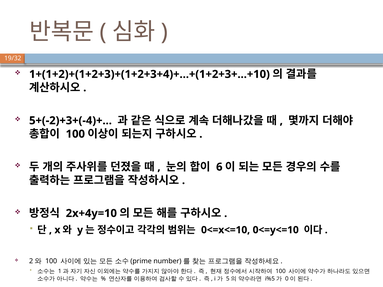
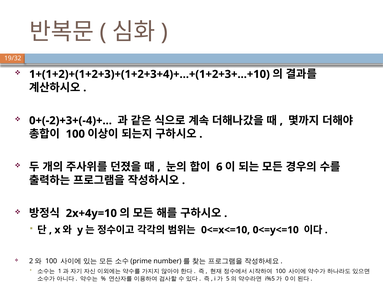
5+(-2)+3+(-4)+: 5+(-2)+3+(-4)+ -> 0+(-2)+3+(-4)+ (71, 121)
